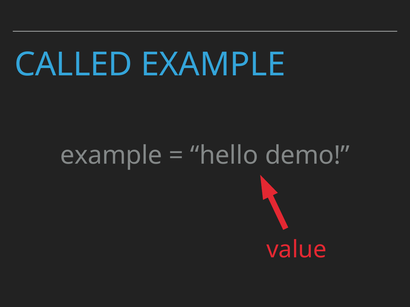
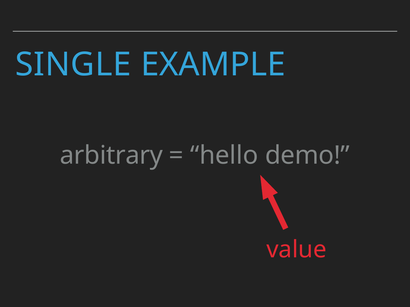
CALLED: CALLED -> SINGLE (73, 65)
example: example -> arbitrary (111, 156)
